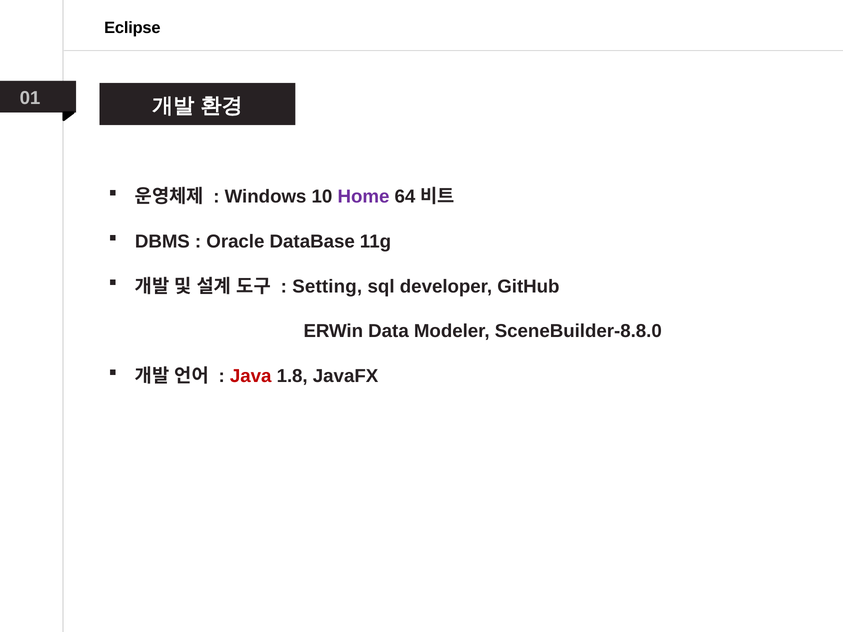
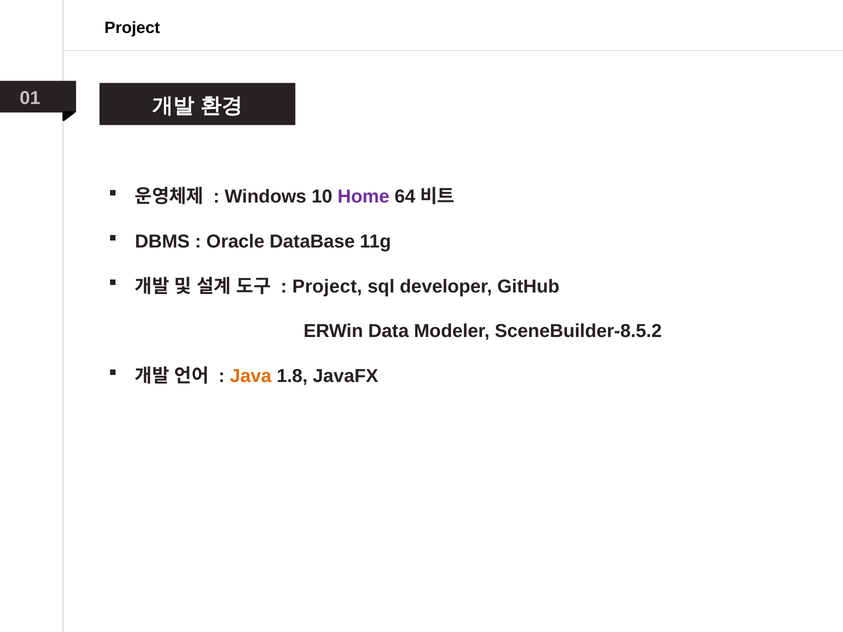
Eclipse: Eclipse -> Project (132, 28)
Setting: Setting -> Project (327, 287)
SceneBuilder-8.8.0: SceneBuilder-8.8.0 -> SceneBuilder-8.5.2 (578, 331)
Java colour: red -> orange (251, 376)
